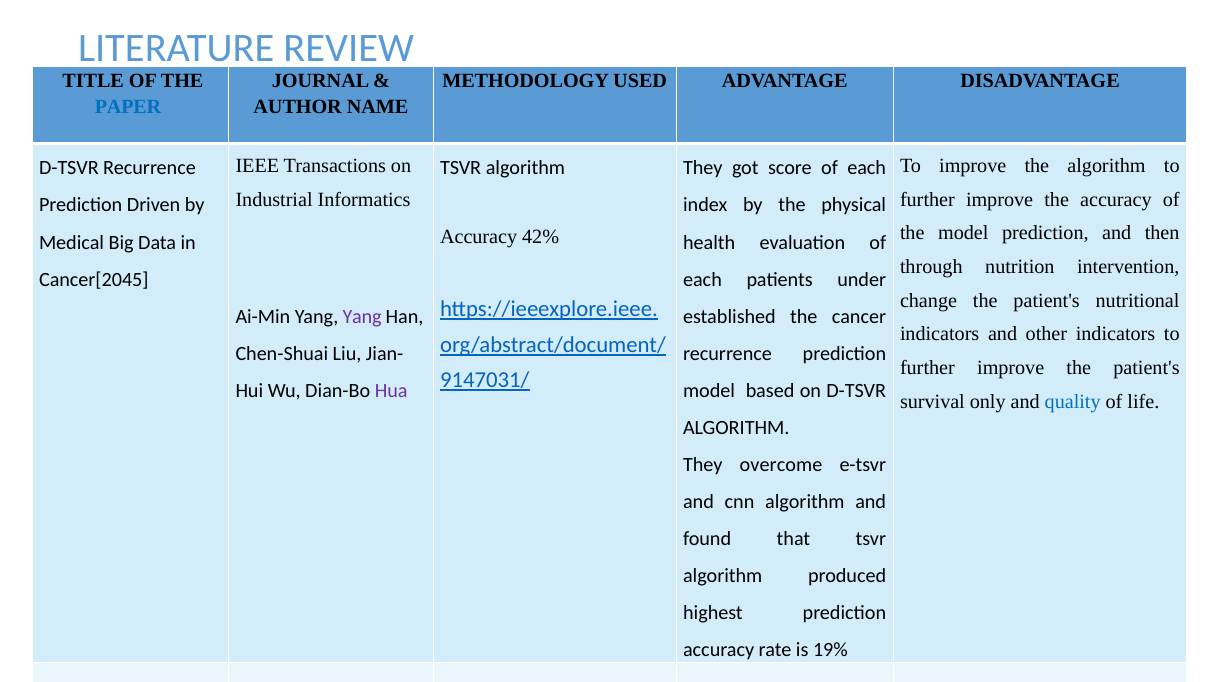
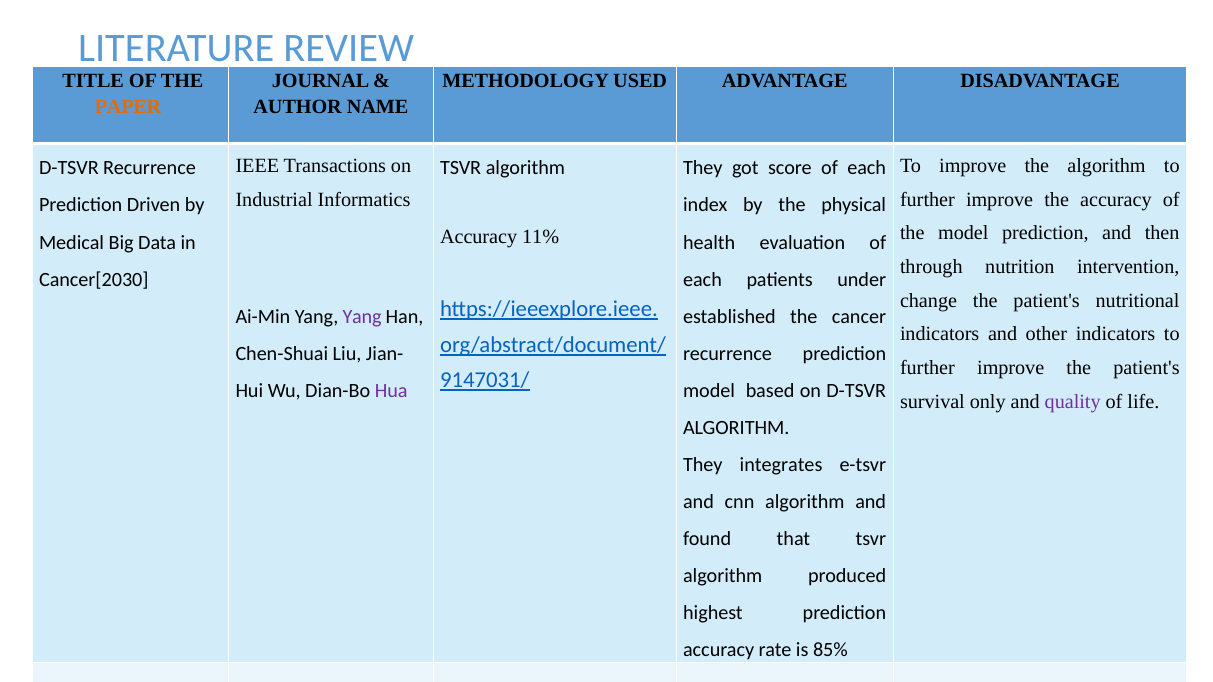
PAPER colour: blue -> orange (128, 107)
42%: 42% -> 11% (541, 237)
Cancer[2045: Cancer[2045 -> Cancer[2030 (94, 280)
quality colour: blue -> purple (1073, 402)
overcome: overcome -> integrates (781, 465)
19%: 19% -> 85% (830, 650)
